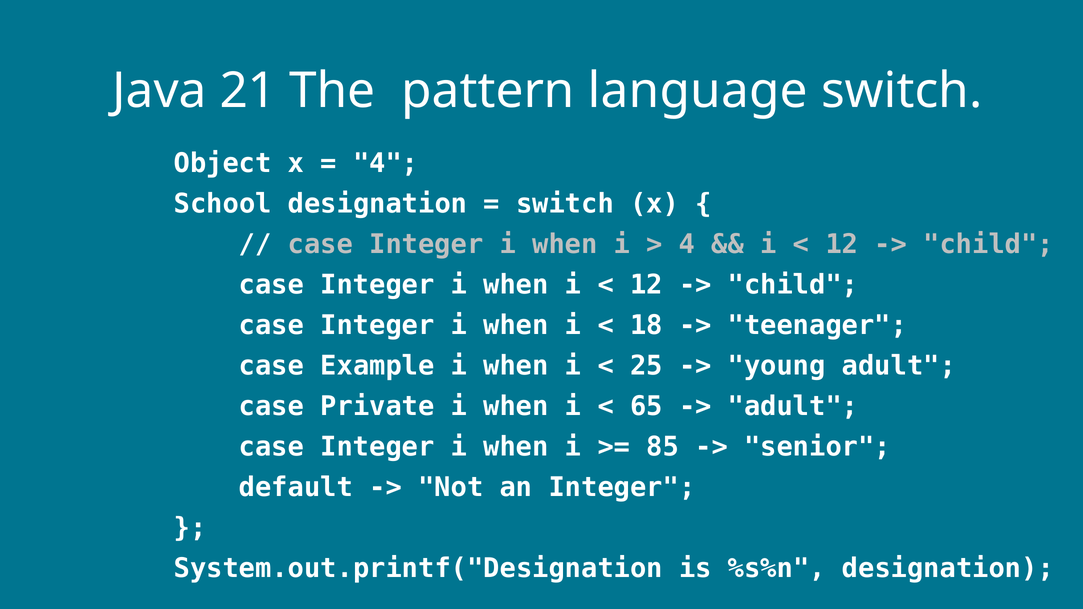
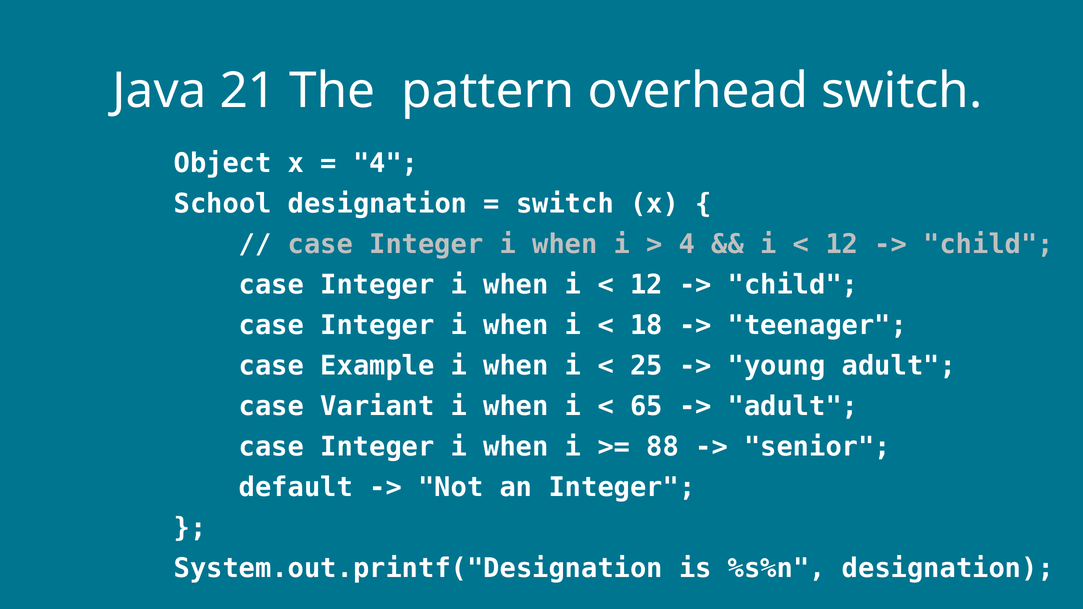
language: language -> overhead (698, 91)
Private: Private -> Variant (377, 406)
85: 85 -> 88 (663, 447)
